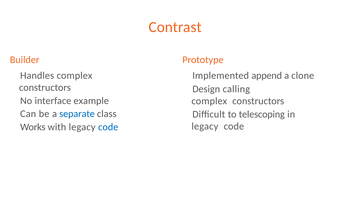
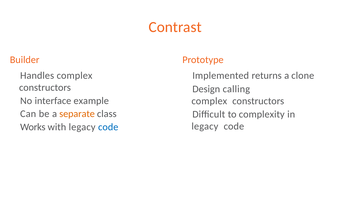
append: append -> returns (267, 75)
separate colour: blue -> orange (77, 114)
telescoping: telescoping -> complexity (262, 114)
